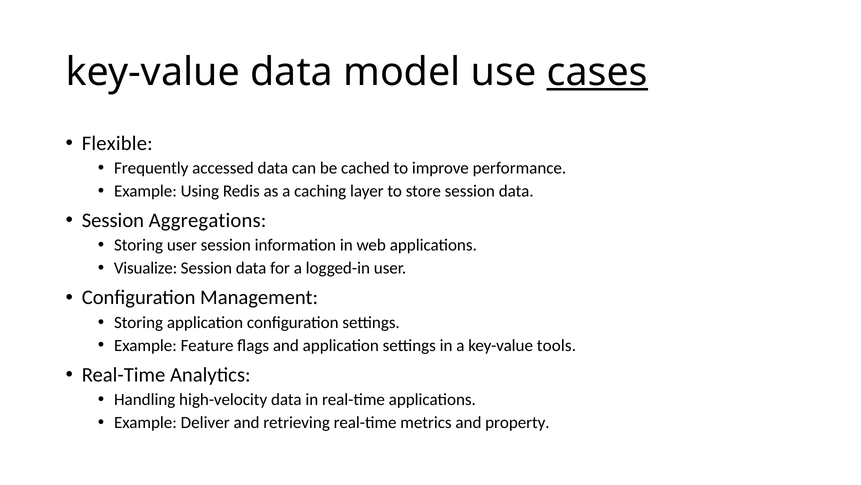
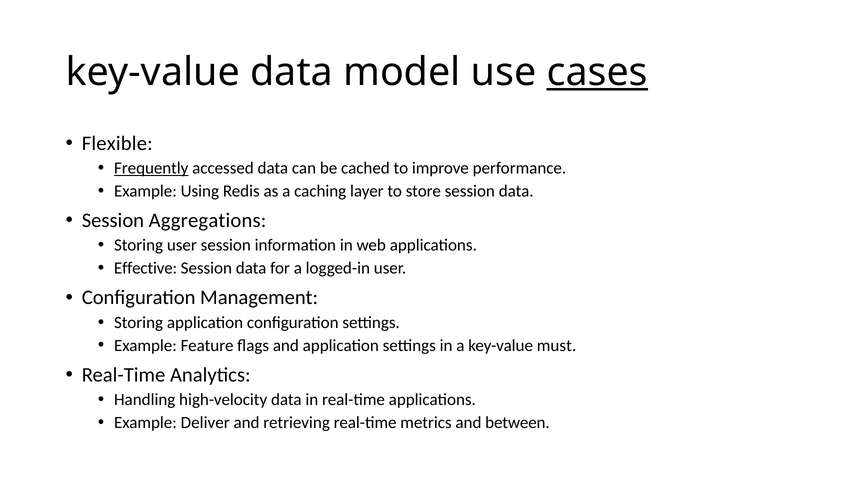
Frequently underline: none -> present (151, 168)
Visualize: Visualize -> Effective (146, 268)
tools: tools -> must (557, 345)
property: property -> between (517, 422)
